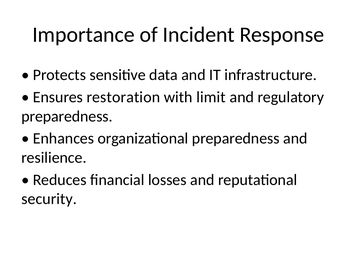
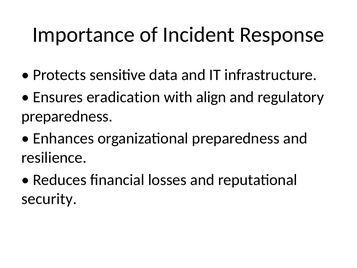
restoration: restoration -> eradication (123, 97)
limit: limit -> align (211, 97)
